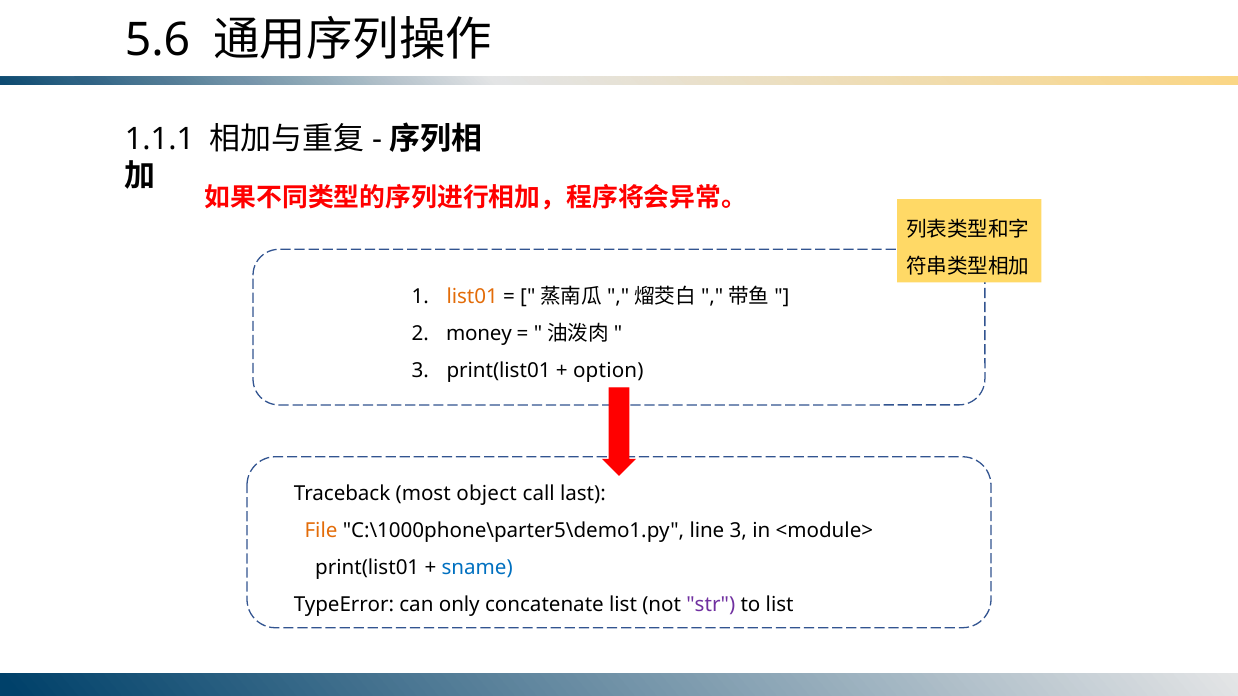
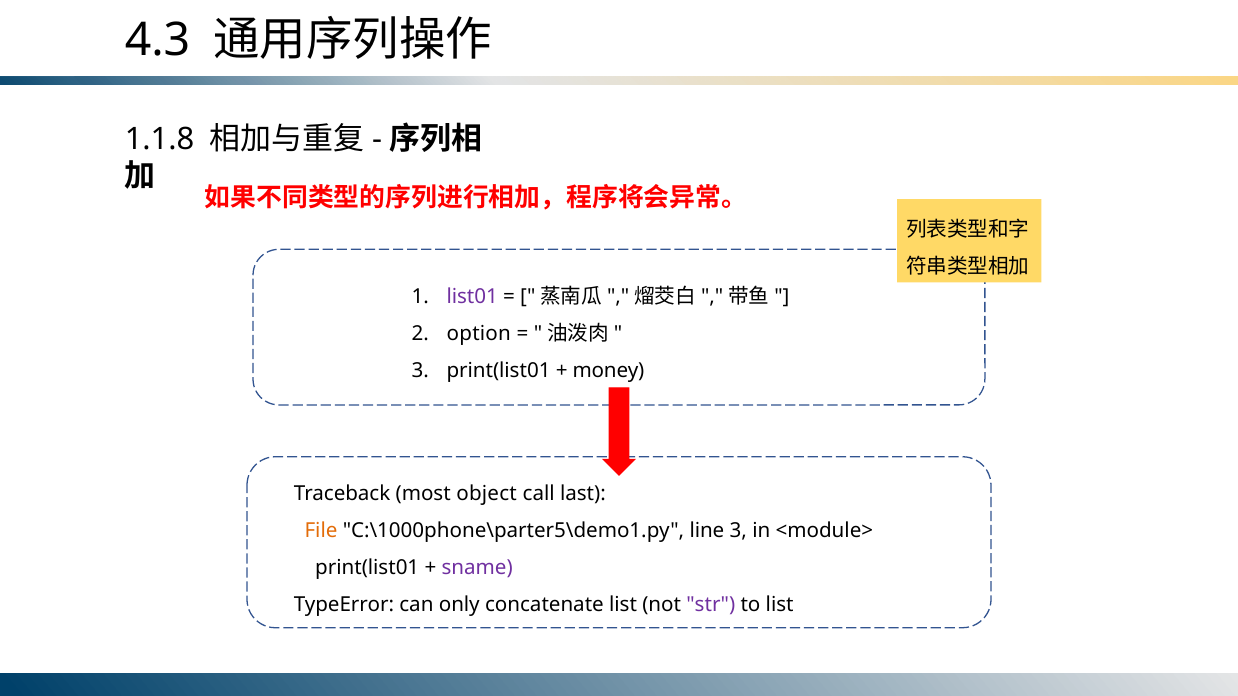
5.6: 5.6 -> 4.3 (158, 40)
1.1.1: 1.1.1 -> 1.1.8 (160, 140)
list01 colour: orange -> purple (472, 297)
money: money -> option (479, 334)
option: option -> money (609, 371)
sname colour: blue -> purple (477, 568)
